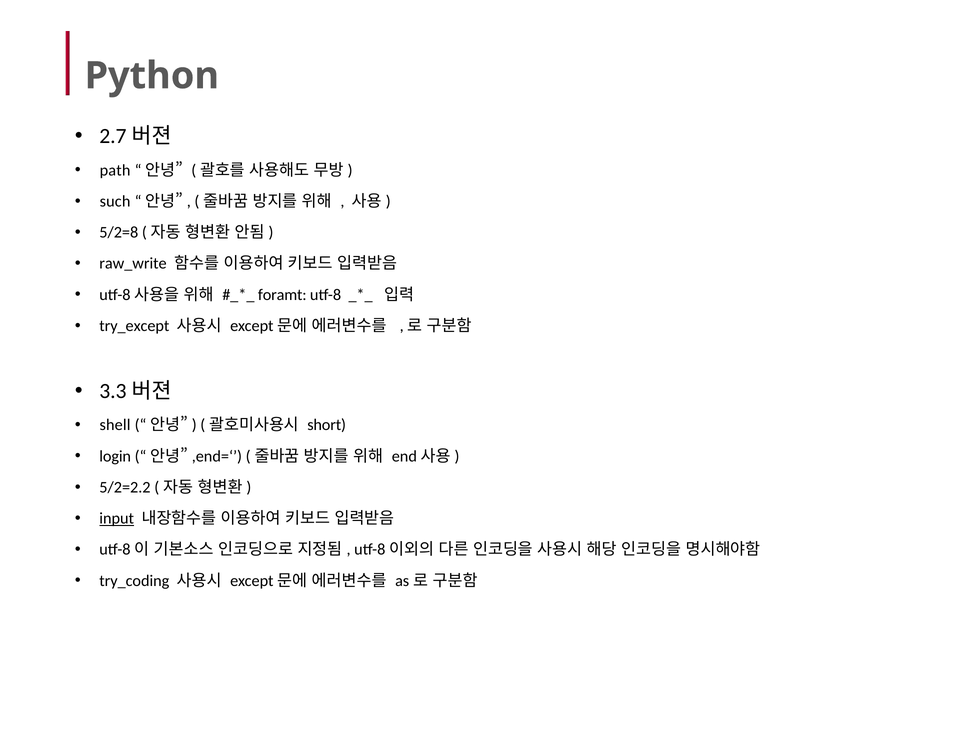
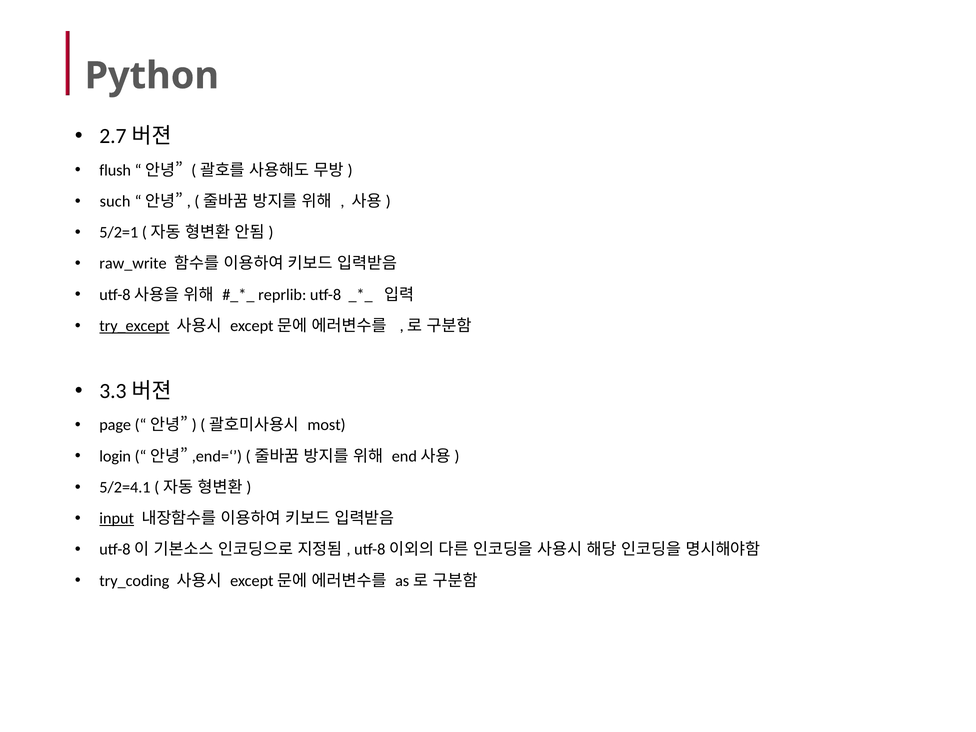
path: path -> flush (115, 170)
5/2=8: 5/2=8 -> 5/2=1 (119, 232)
foramt: foramt -> reprlib (282, 295)
try_except underline: none -> present (134, 326)
shell: shell -> page (115, 425)
short: short -> most (327, 425)
5/2=2.2: 5/2=2.2 -> 5/2=4.1 (125, 487)
